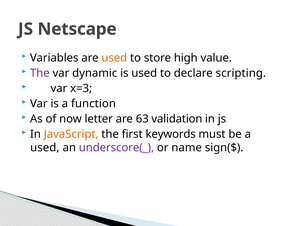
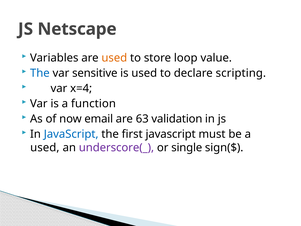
high: high -> loop (186, 58)
The colour: purple -> blue (40, 73)
dynamic: dynamic -> sensitive (95, 73)
x=3: x=3 -> x=4 (81, 88)
letter: letter -> email (99, 119)
JavaScript colour: orange -> blue (71, 134)
first keywords: keywords -> javascript (171, 134)
name: name -> single (187, 148)
